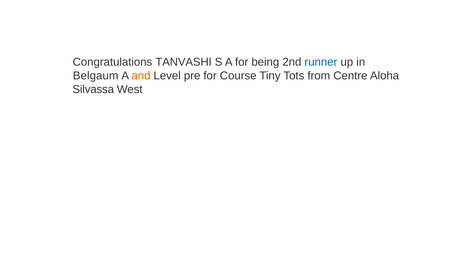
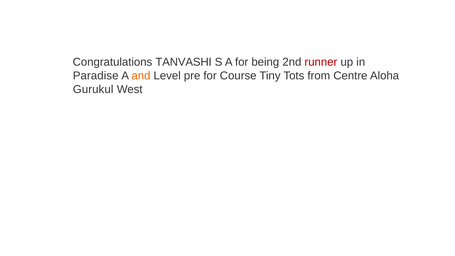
runner colour: blue -> red (321, 62)
Belgaum: Belgaum -> Paradise (96, 76)
Silvassa: Silvassa -> Gurukul (93, 90)
